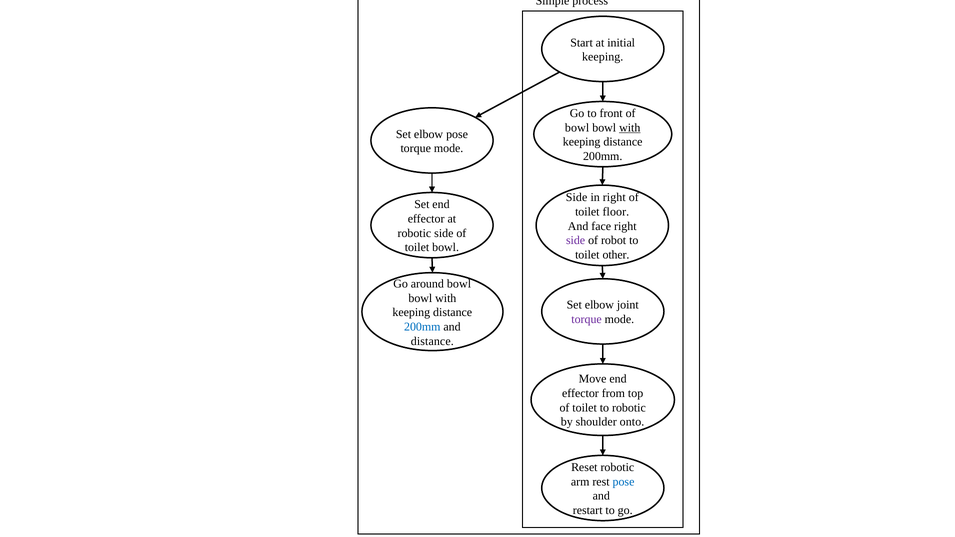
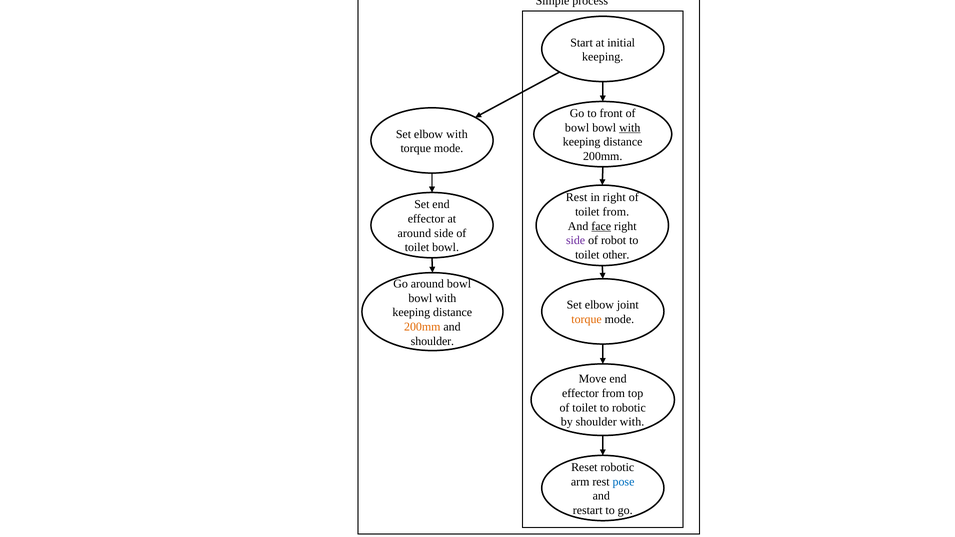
elbow pose: pose -> with (457, 134)
Side: Side -> Rest (577, 198)
toilet floor: floor -> from (616, 212)
face underline: none -> present (601, 226)
robotic: robotic -> around (414, 233)
torque colour: purple -> orange (587, 319)
200mm colour: blue -> orange (422, 327)
distance: distance -> shoulder (432, 341)
shoulder onto: onto -> with (632, 422)
